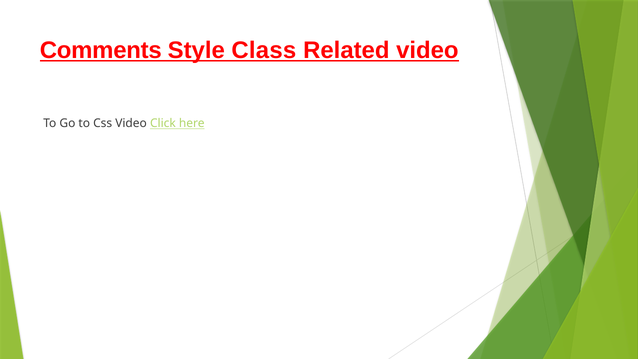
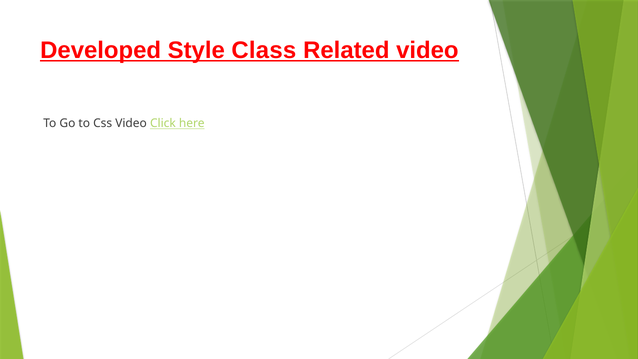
Comments: Comments -> Developed (101, 50)
